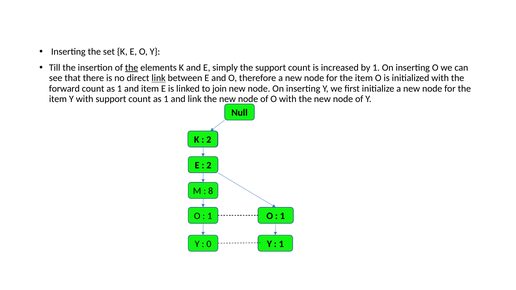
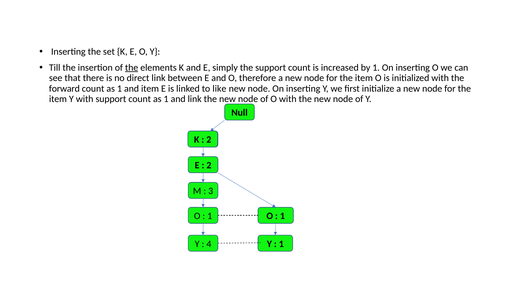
link underline: present -> none (159, 78)
join: join -> like (219, 89)
8: 8 -> 3 (211, 191)
0: 0 -> 4 (209, 244)
